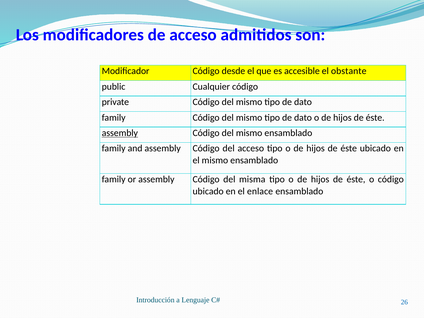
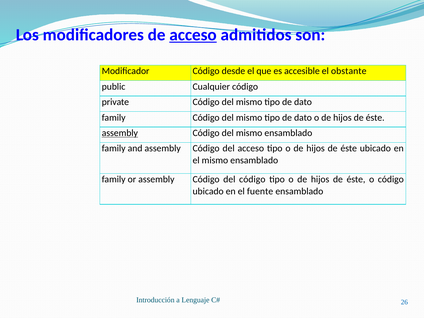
acceso underline: none -> present (193, 35)
del misma: misma -> código (252, 179)
enlace: enlace -> fuente (260, 191)
